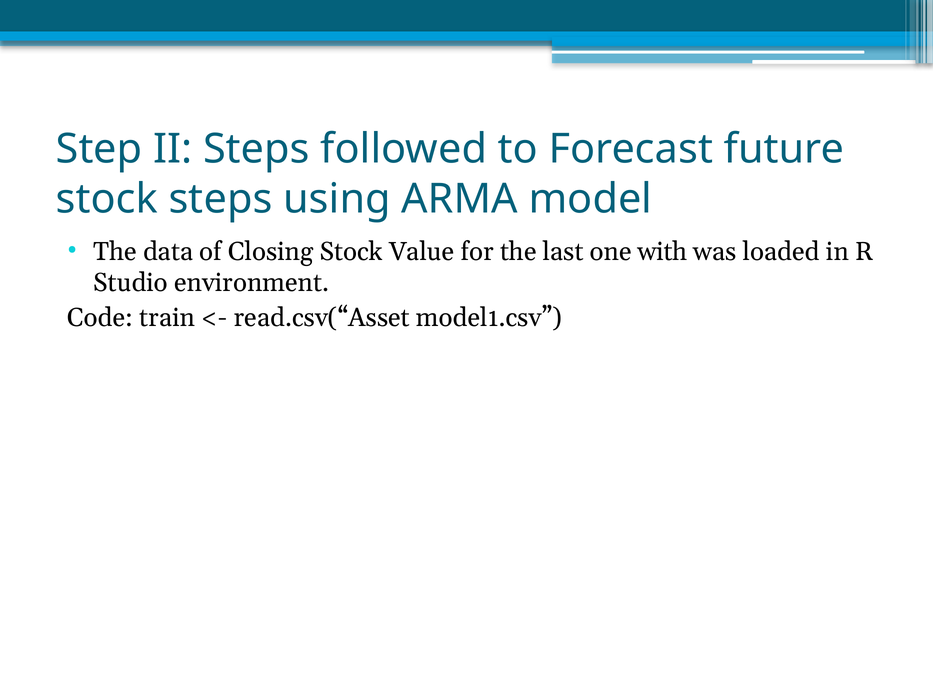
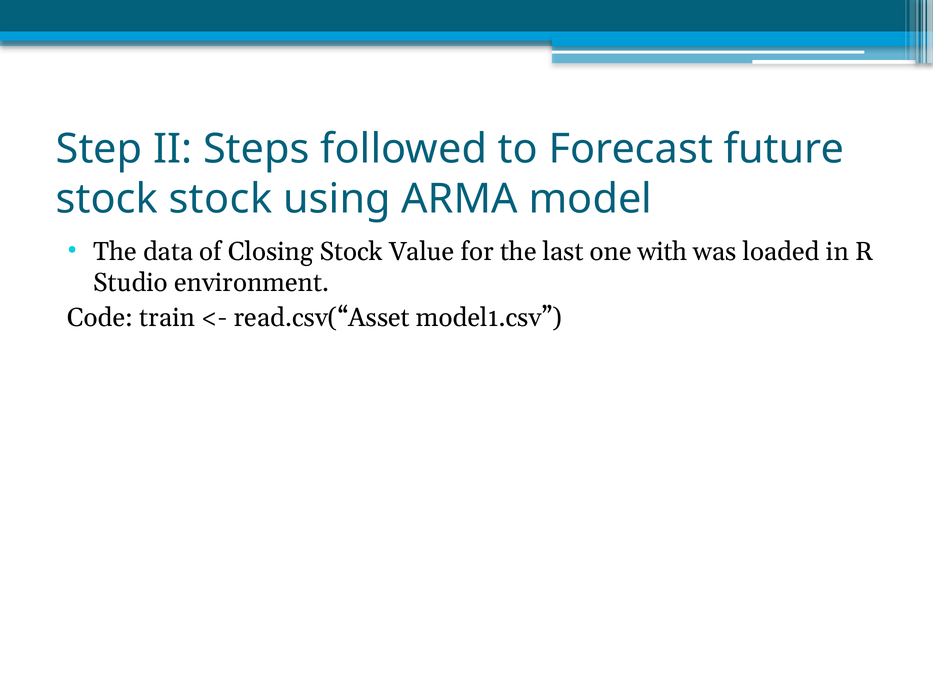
stock steps: steps -> stock (220, 199)
